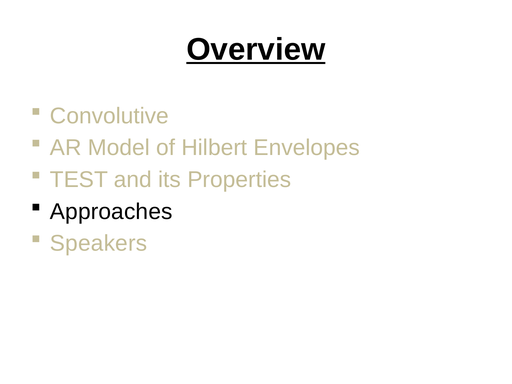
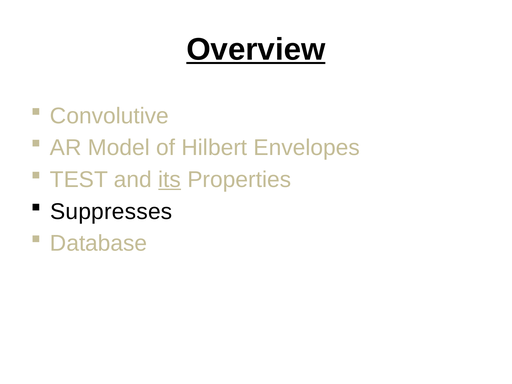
its underline: none -> present (170, 180)
Approaches: Approaches -> Suppresses (111, 212)
Speakers: Speakers -> Database (99, 243)
